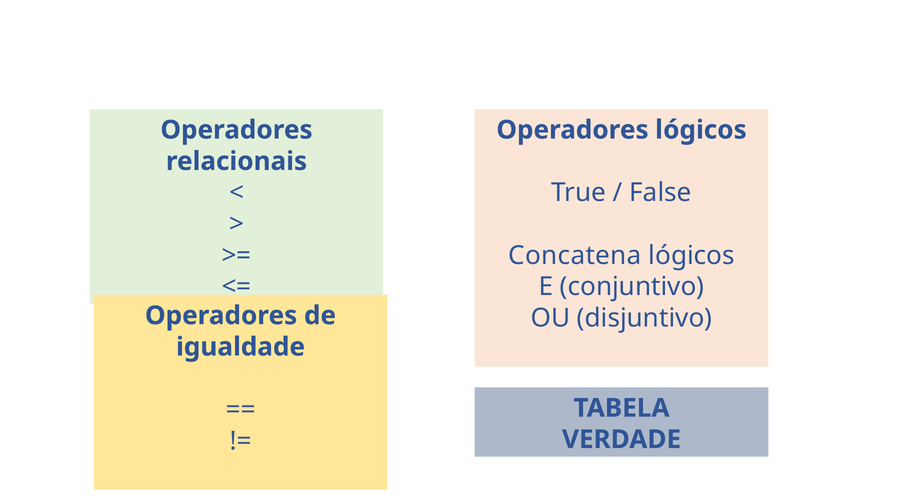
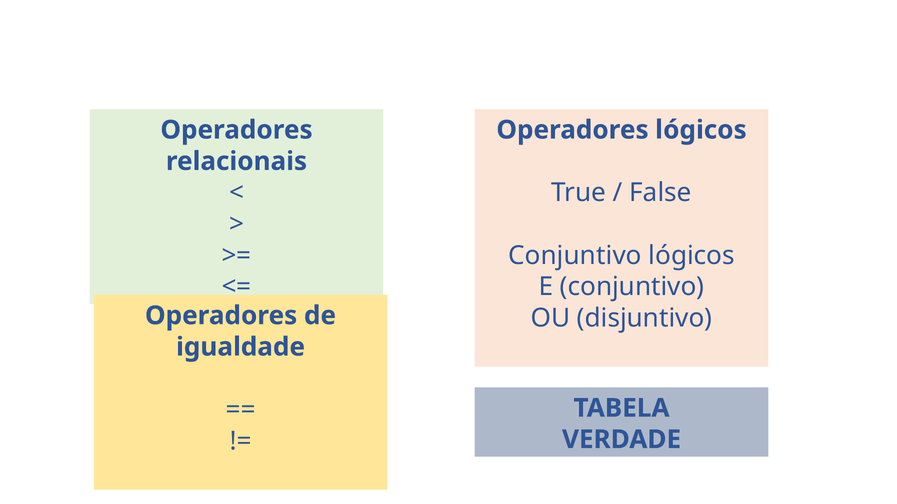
Concatena: Concatena -> Conjuntivo (575, 256)
